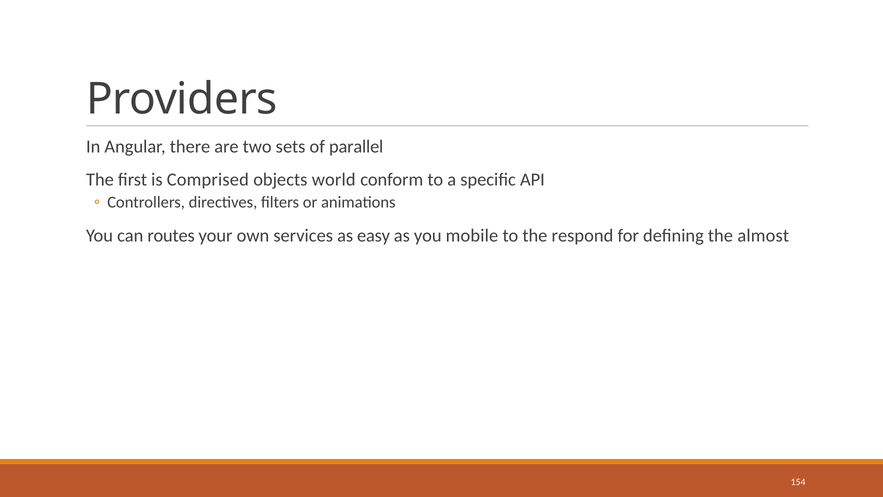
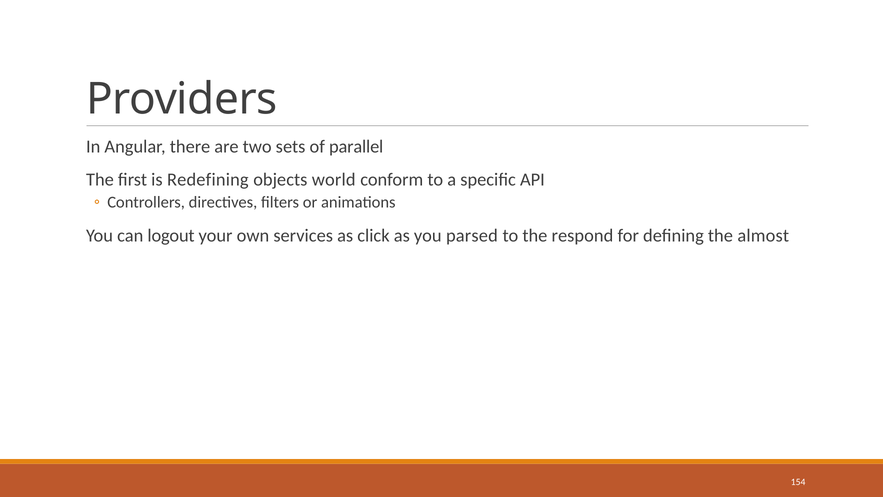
Comprised: Comprised -> Redefining (208, 180)
routes: routes -> logout (171, 236)
easy: easy -> click (373, 236)
mobile: mobile -> parsed (472, 236)
